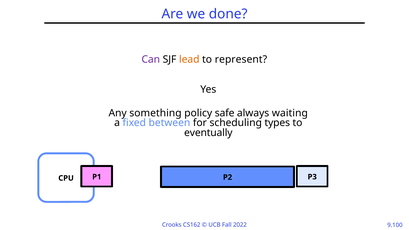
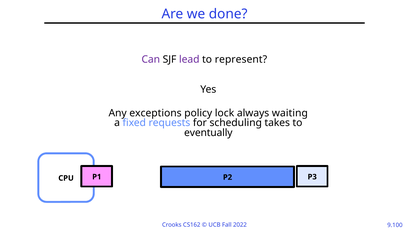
lead colour: orange -> purple (189, 60)
something: something -> exceptions (155, 113)
safe: safe -> lock (225, 113)
between: between -> requests (169, 123)
types: types -> takes (277, 123)
